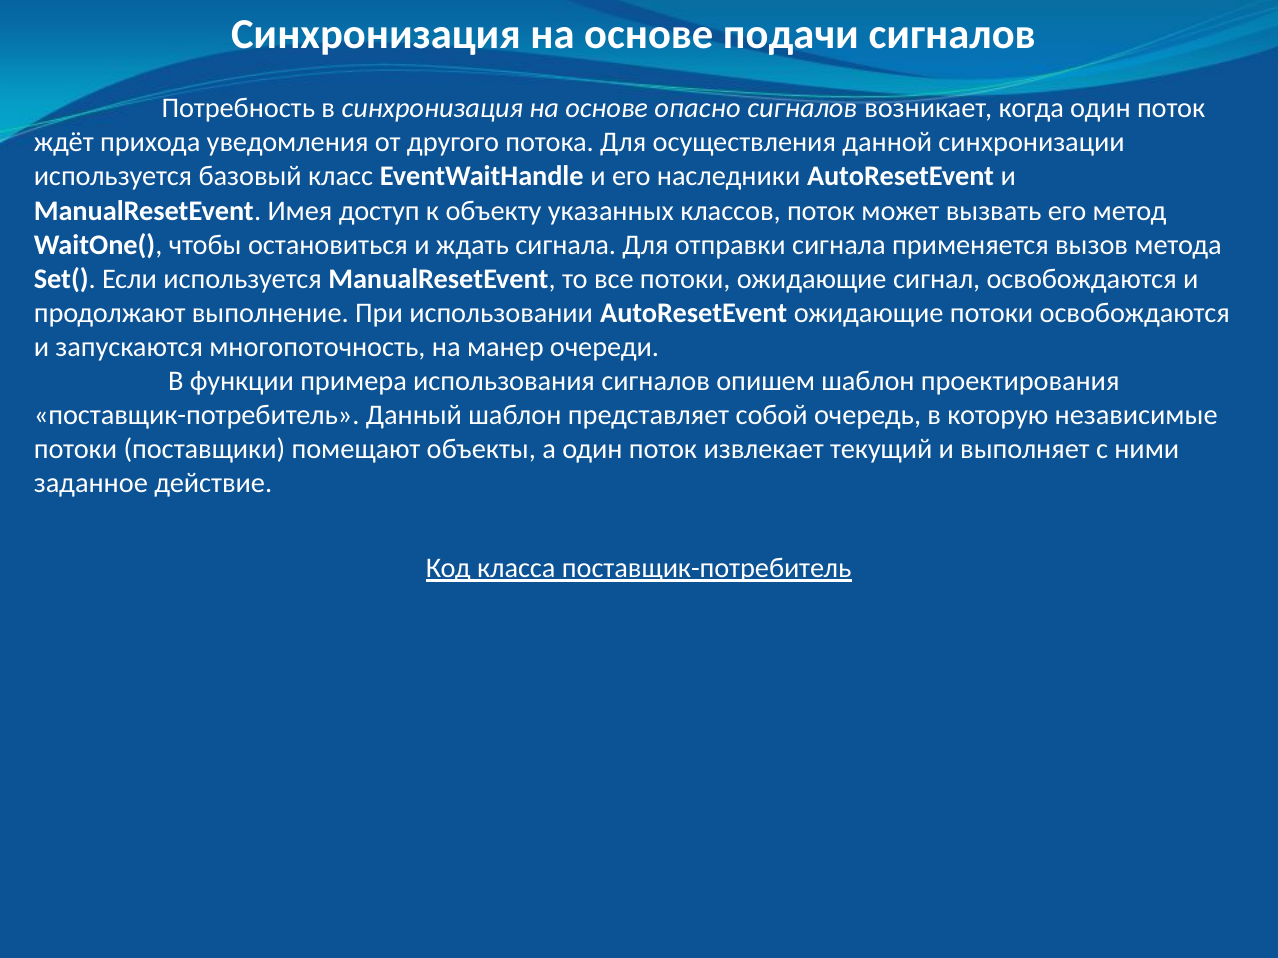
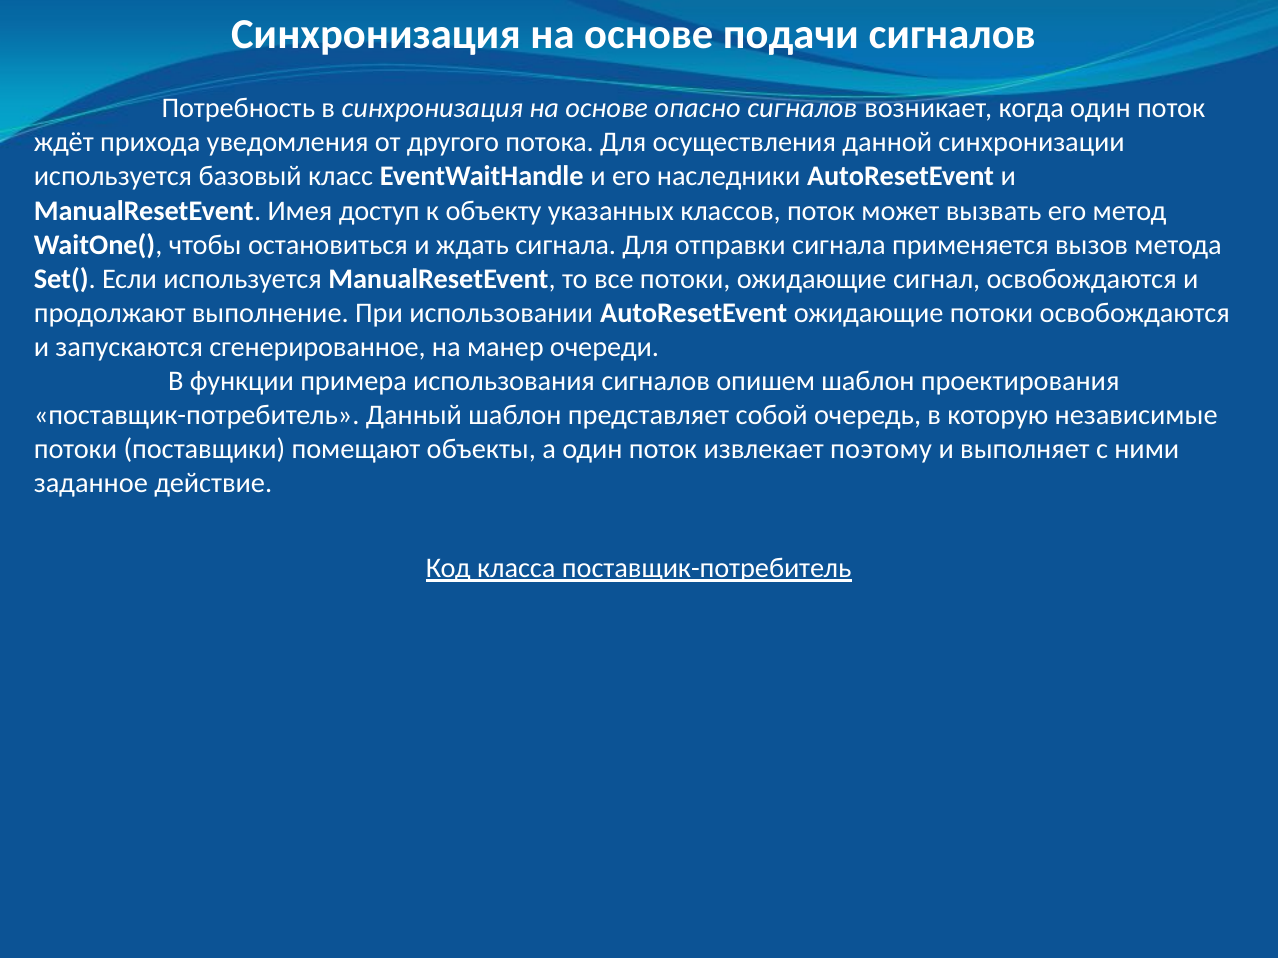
многопоточность: многопоточность -> сгенерированное (317, 347)
текущий: текущий -> поэтому (881, 449)
